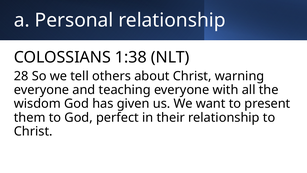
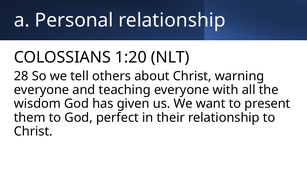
1:38: 1:38 -> 1:20 (131, 57)
